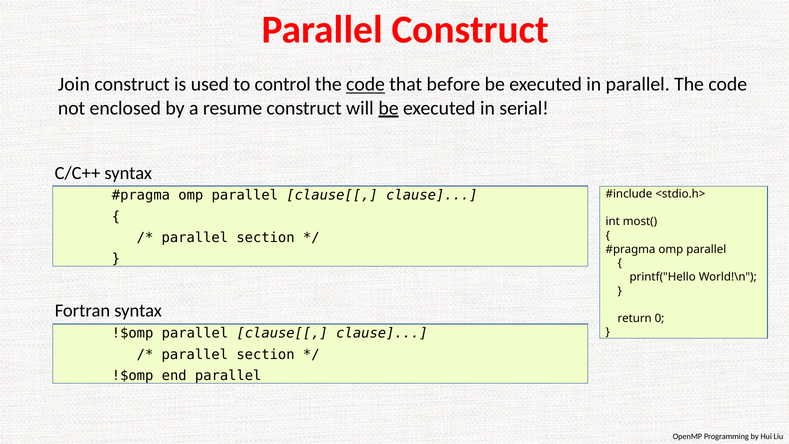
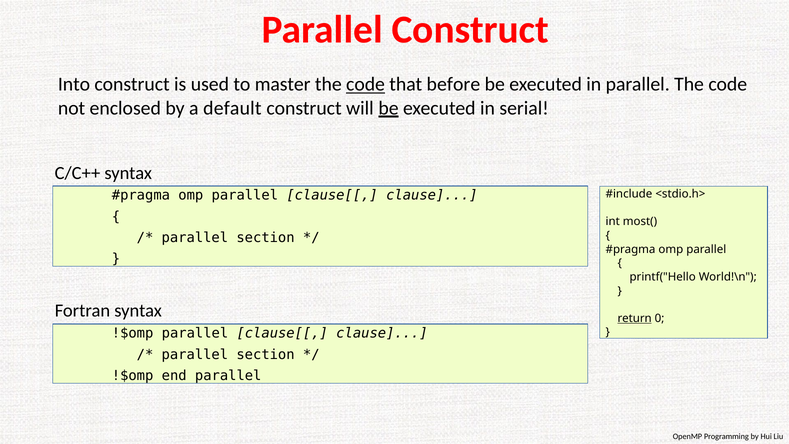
Join: Join -> Into (74, 84)
control: control -> master (283, 84)
resume: resume -> default (232, 108)
return underline: none -> present (635, 318)
